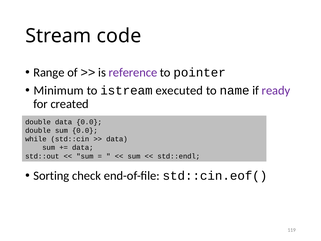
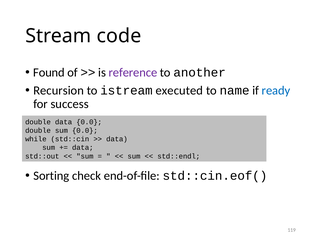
Range: Range -> Found (49, 72)
pointer: pointer -> another (200, 72)
Minimum: Minimum -> Recursion (59, 90)
ready colour: purple -> blue (276, 90)
created: created -> success (70, 104)
